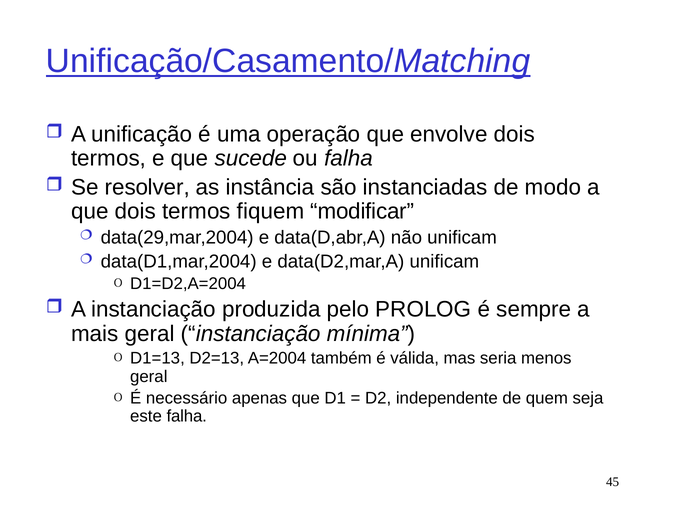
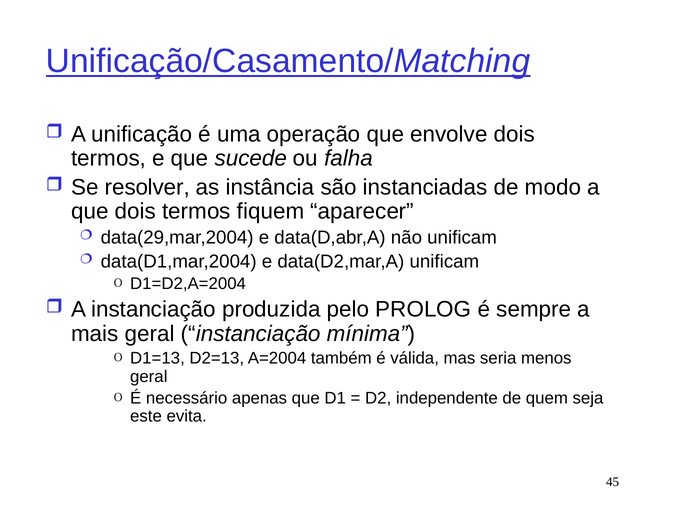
modificar: modificar -> aparecer (362, 211)
este falha: falha -> evita (187, 416)
